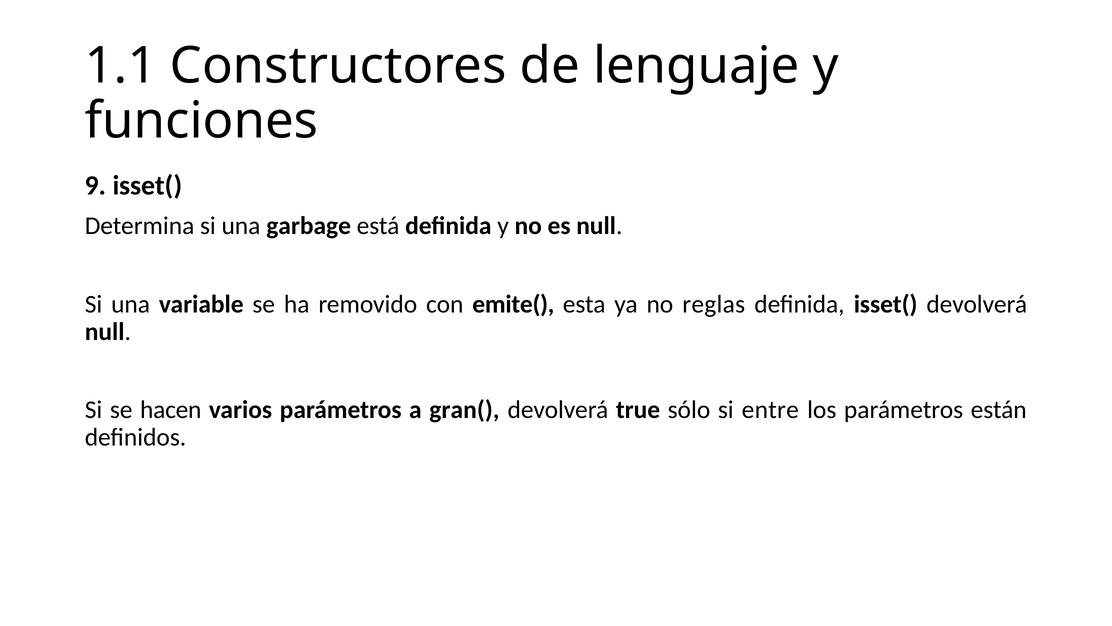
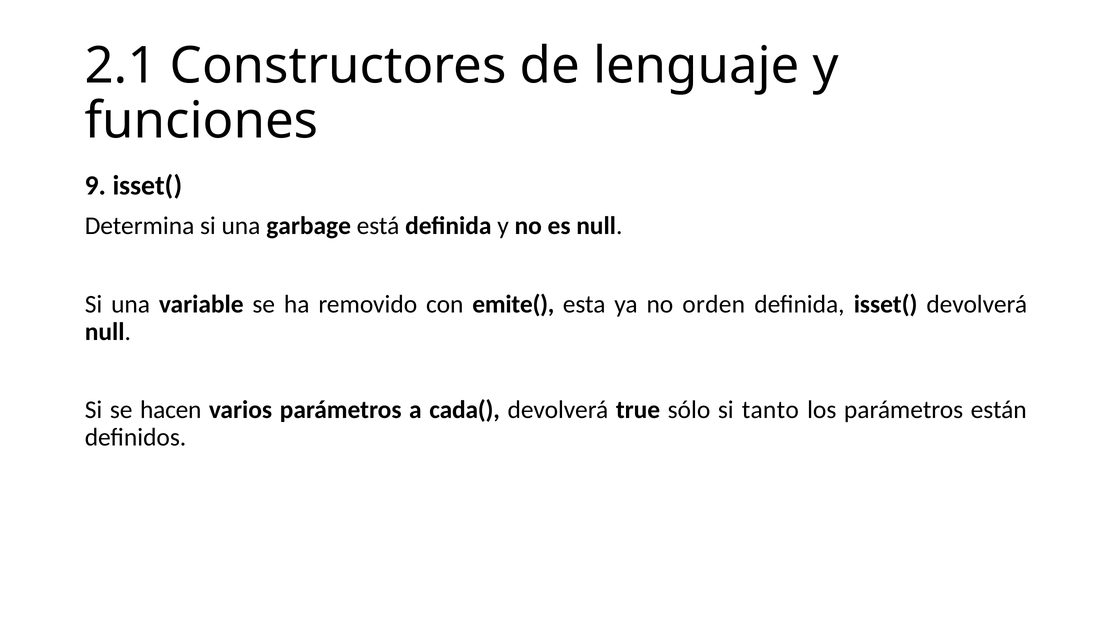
1.1: 1.1 -> 2.1 (121, 66)
reglas: reglas -> orden (714, 304)
gran(: gran( -> cada( (465, 410)
entre: entre -> tanto (770, 410)
